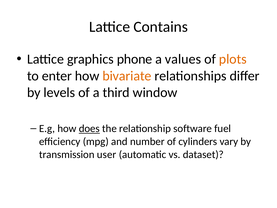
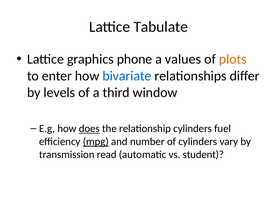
Contains: Contains -> Tabulate (161, 27)
bivariate colour: orange -> blue (127, 76)
relationship software: software -> cylinders (193, 128)
mpg underline: none -> present (96, 141)
user: user -> read (107, 154)
dataset: dataset -> student (203, 154)
